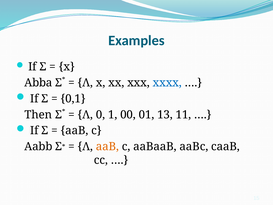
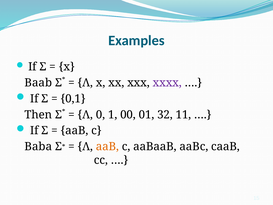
Abba: Abba -> Baab (38, 83)
xxxx colour: blue -> purple (167, 83)
13: 13 -> 32 (165, 115)
Aabb: Aabb -> Baba (38, 146)
